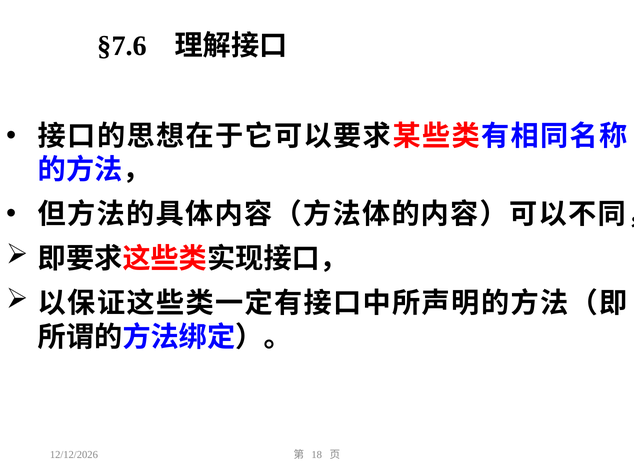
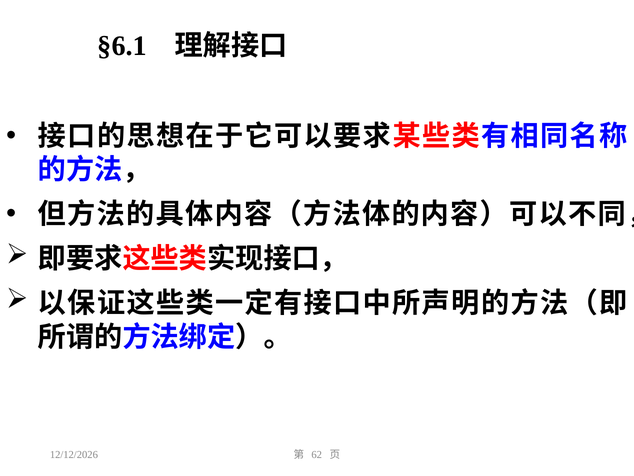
§7.6: §7.6 -> §6.1 (122, 46)
18: 18 -> 62 (317, 454)
